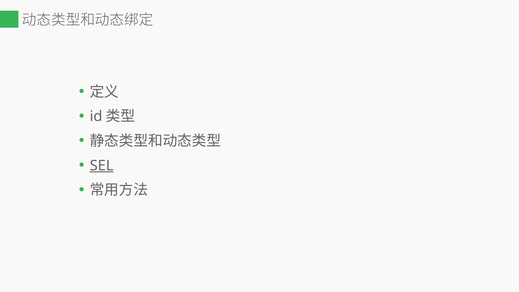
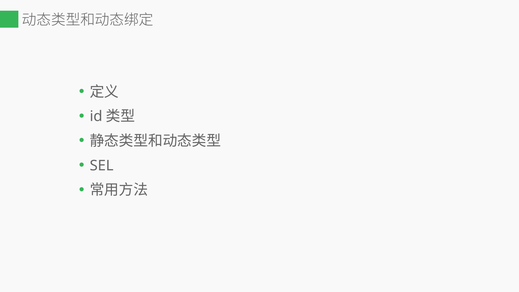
SEL underline: present -> none (102, 166)
